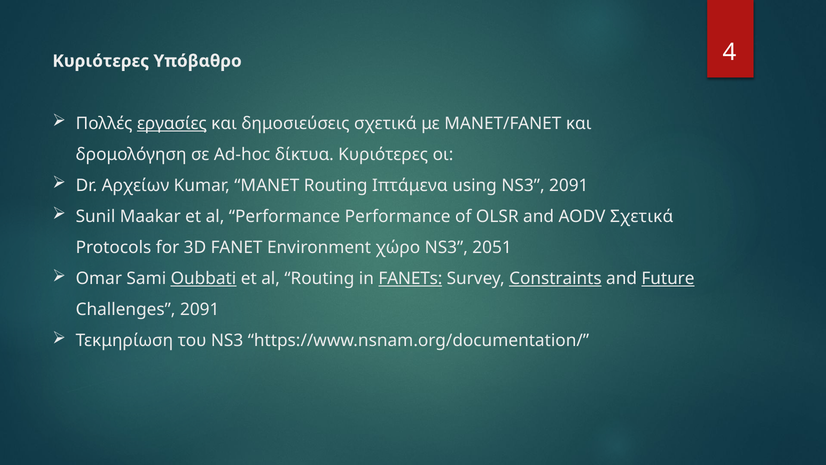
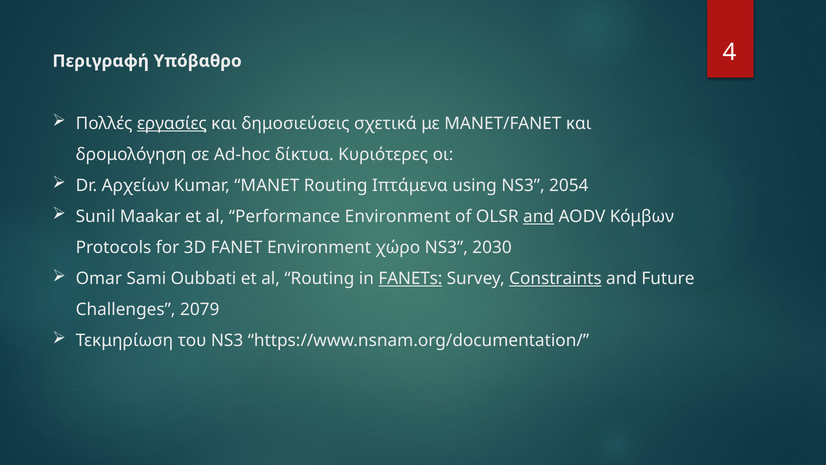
Κυριότερες: Κυριότερες -> Περιγραφή (101, 61)
NS3 2091: 2091 -> 2054 (569, 185)
Performance Performance: Performance -> Environment (398, 216)
and underline: none -> present (539, 216)
AODV Σχετικά: Σχετικά -> Κόμβων (642, 216)
2051: 2051 -> 2030 (492, 247)
Oubbati underline: present -> none (203, 278)
Future underline: present -> none (668, 278)
Challenges 2091: 2091 -> 2079 (200, 309)
